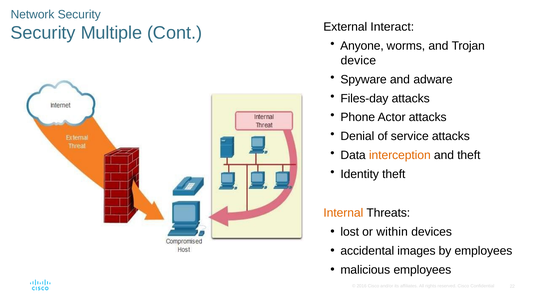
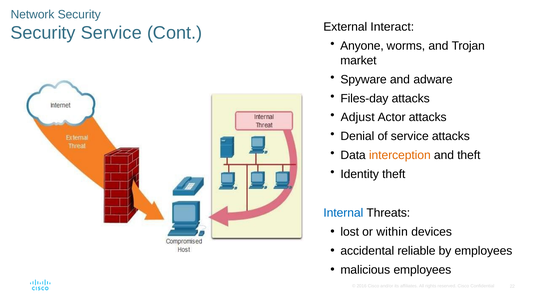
Security Multiple: Multiple -> Service (111, 33)
device: device -> market (358, 60)
Phone: Phone -> Adjust (358, 118)
Internal colour: orange -> blue (343, 213)
images: images -> reliable (416, 251)
